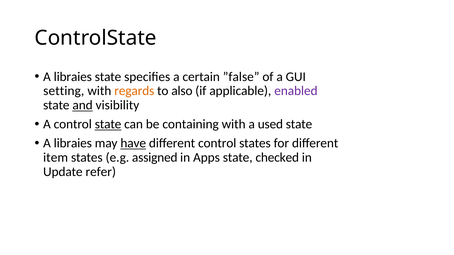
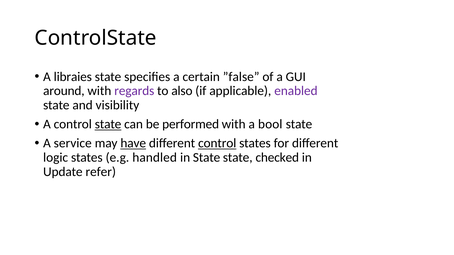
setting: setting -> around (64, 91)
regards colour: orange -> purple (134, 91)
and underline: present -> none (83, 105)
containing: containing -> performed (191, 124)
used: used -> bool (270, 124)
libraies: libraies -> service (73, 143)
control underline: none -> present (217, 143)
item: item -> logic (56, 158)
assigned: assigned -> handled (155, 158)
in Apps: Apps -> State (207, 158)
